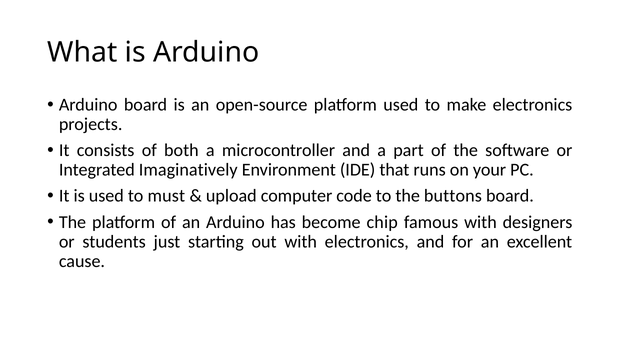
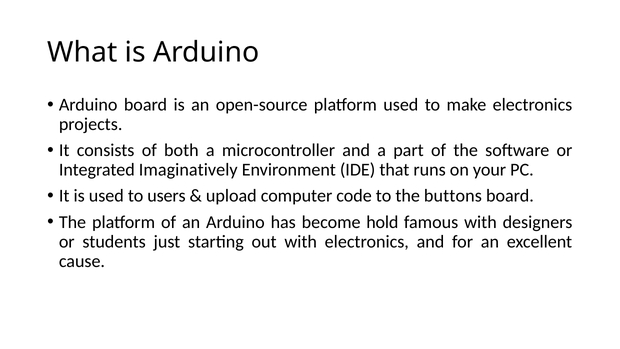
must: must -> users (166, 196)
chip: chip -> hold (382, 222)
